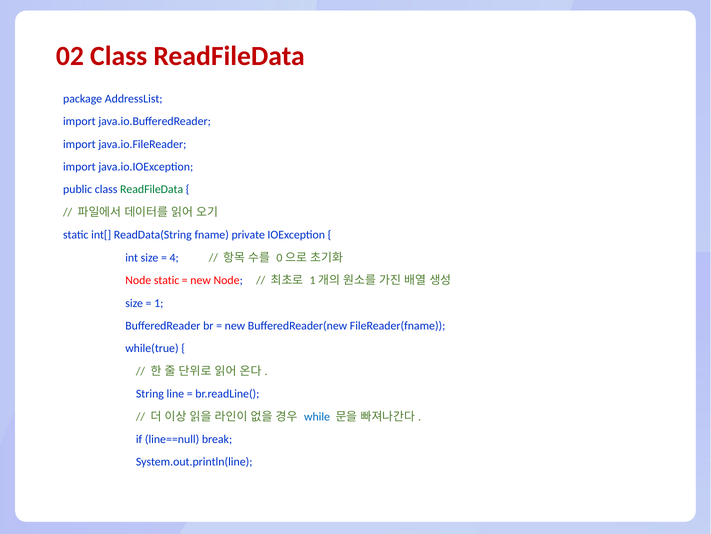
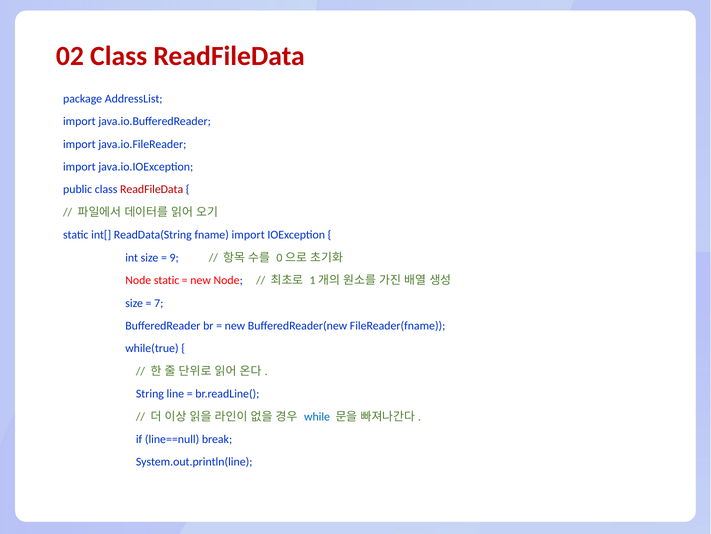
ReadFileData colour: green -> red (152, 189)
fname private: private -> import (248, 235)
4: 4 -> 9 (174, 257)
1: 1 -> 7 (159, 303)
